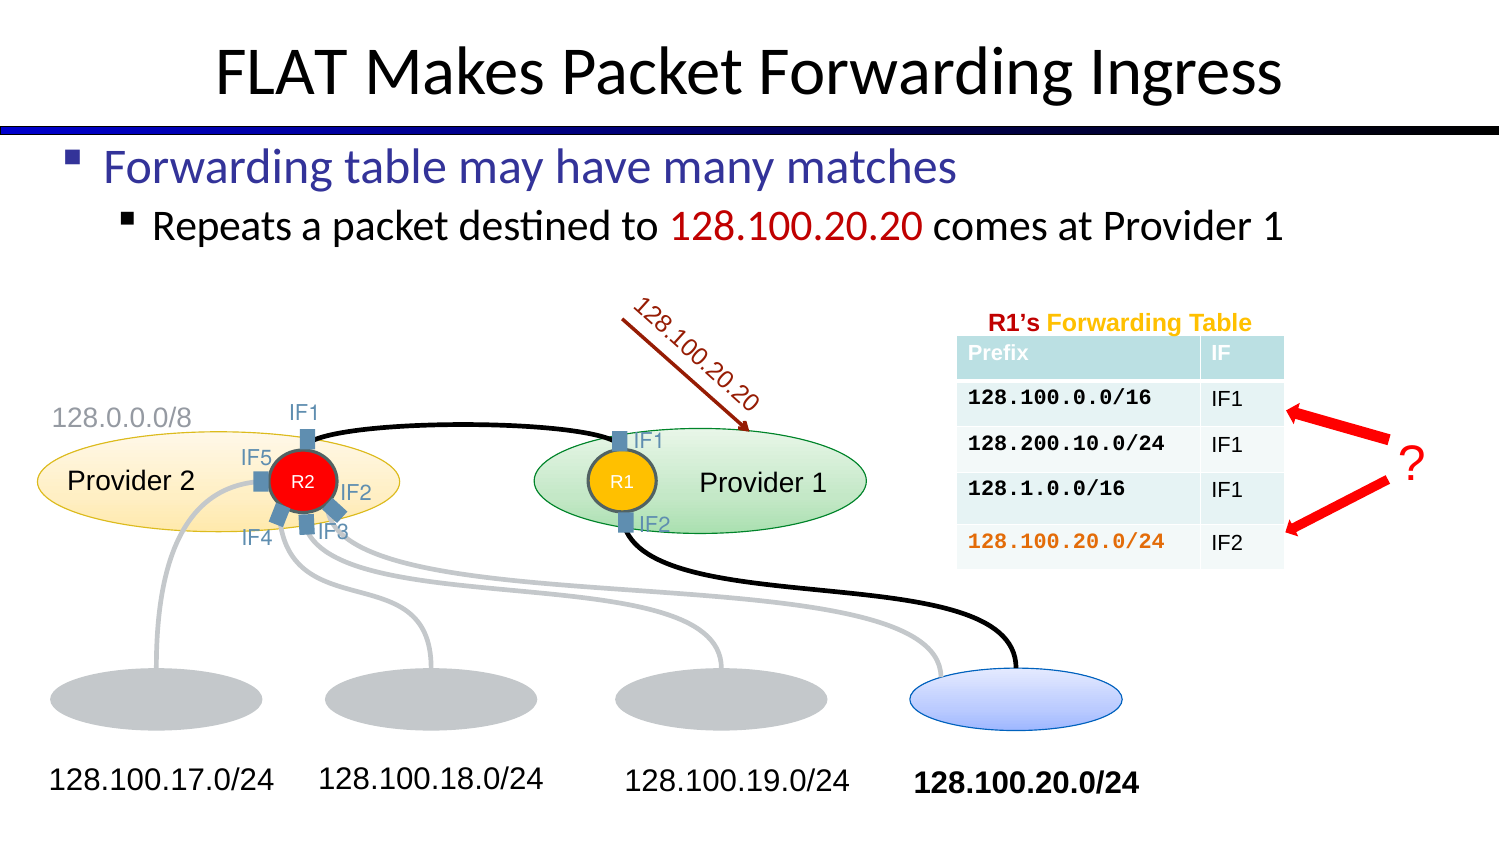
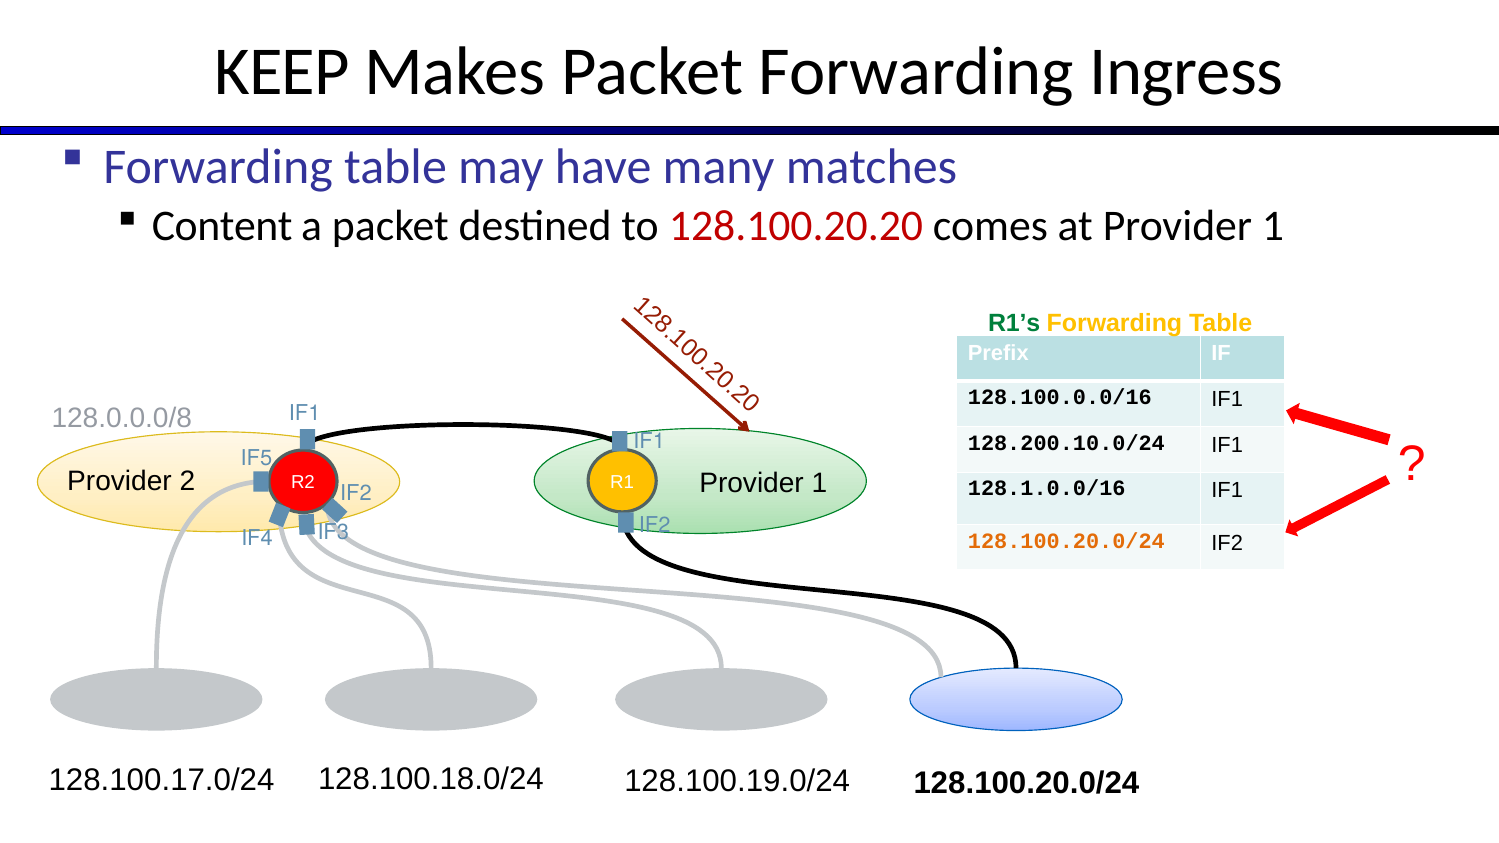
FLAT: FLAT -> KEEP (282, 72)
Repeats: Repeats -> Content (222, 226)
R1’s colour: red -> green (1014, 323)
